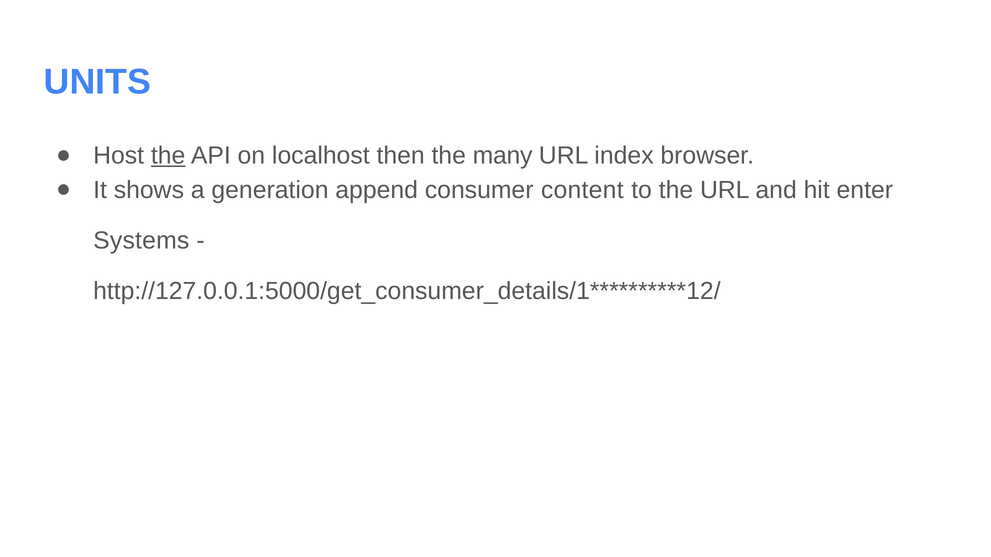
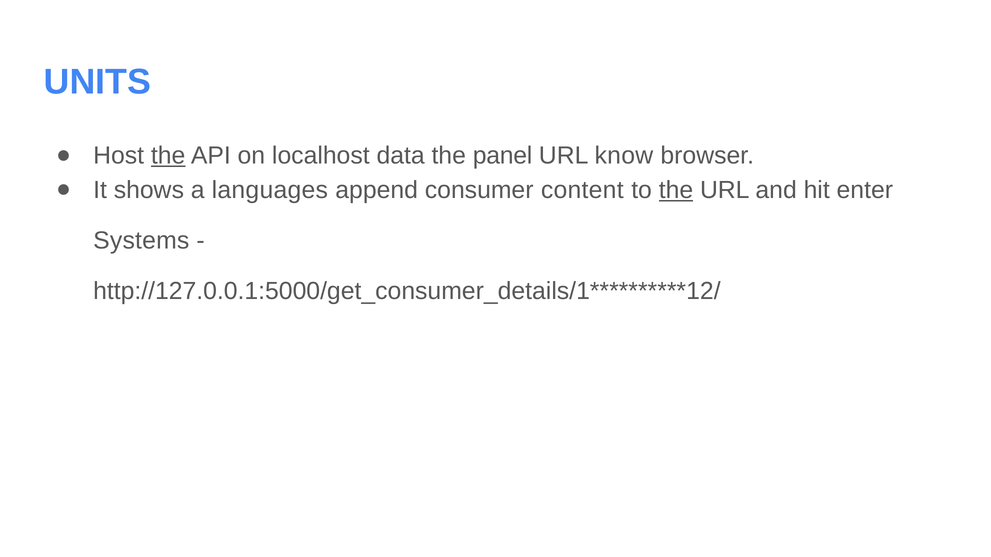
then: then -> data (401, 156)
many: many -> panel (503, 156)
index: index -> know (624, 156)
generation: generation -> languages (270, 190)
the underline: none -> present (676, 190)
